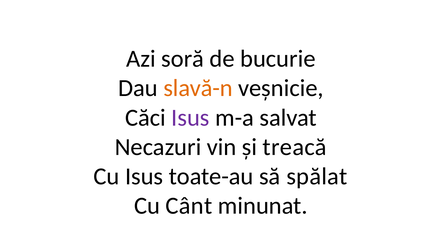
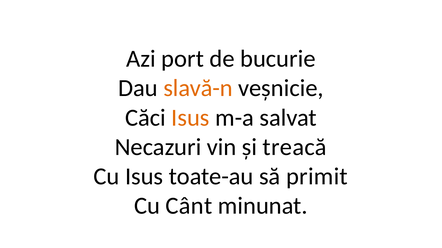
soră: soră -> port (183, 59)
Isus colour: purple -> orange (190, 118)
spălat: spălat -> primit (317, 177)
